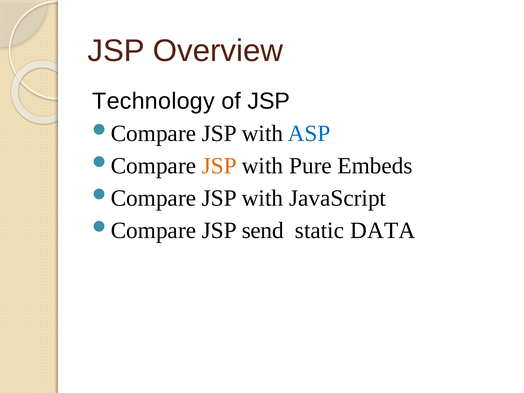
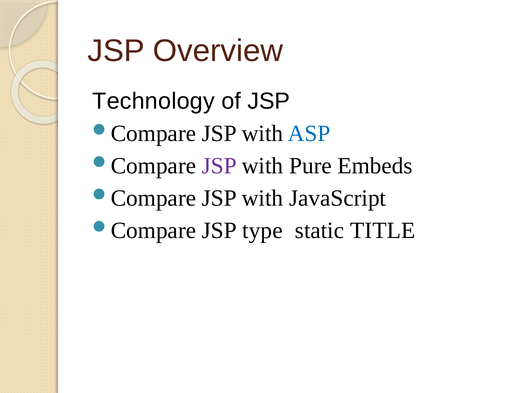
JSP colour: orange -> purple (219, 166)
send: send -> type (262, 230)
DATA: DATA -> TITLE (383, 230)
